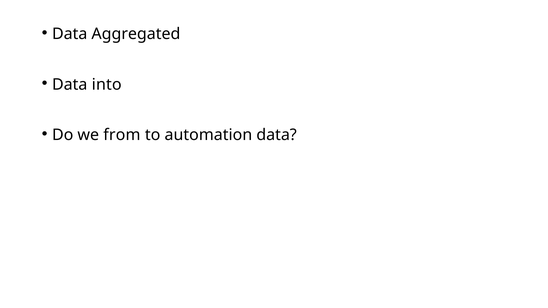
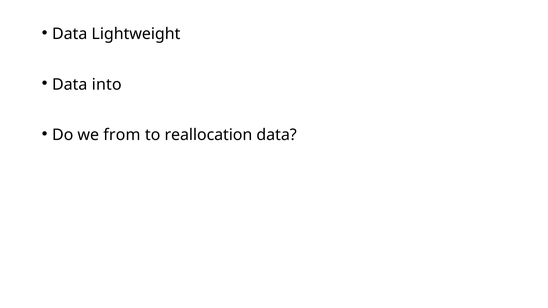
Aggregated: Aggregated -> Lightweight (136, 34)
automation: automation -> reallocation (208, 135)
